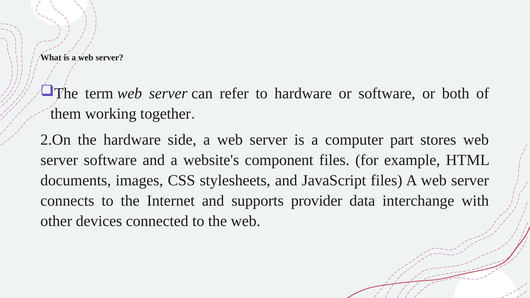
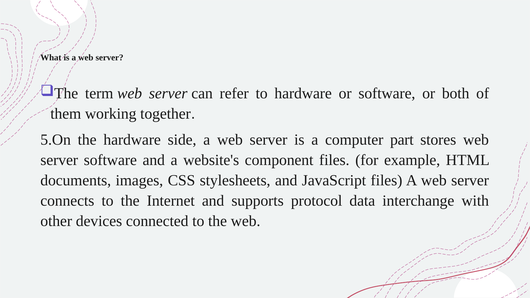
2.On: 2.On -> 5.On (56, 140)
provider: provider -> protocol (317, 201)
